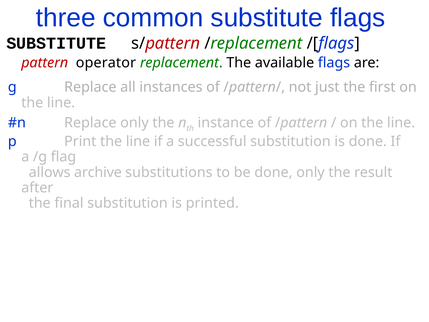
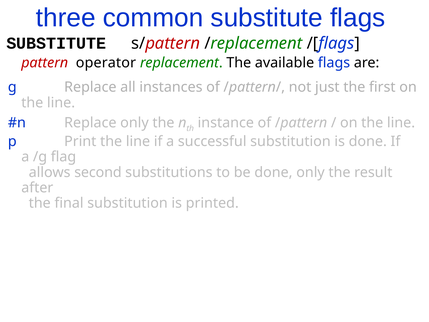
archive: archive -> second (98, 172)
